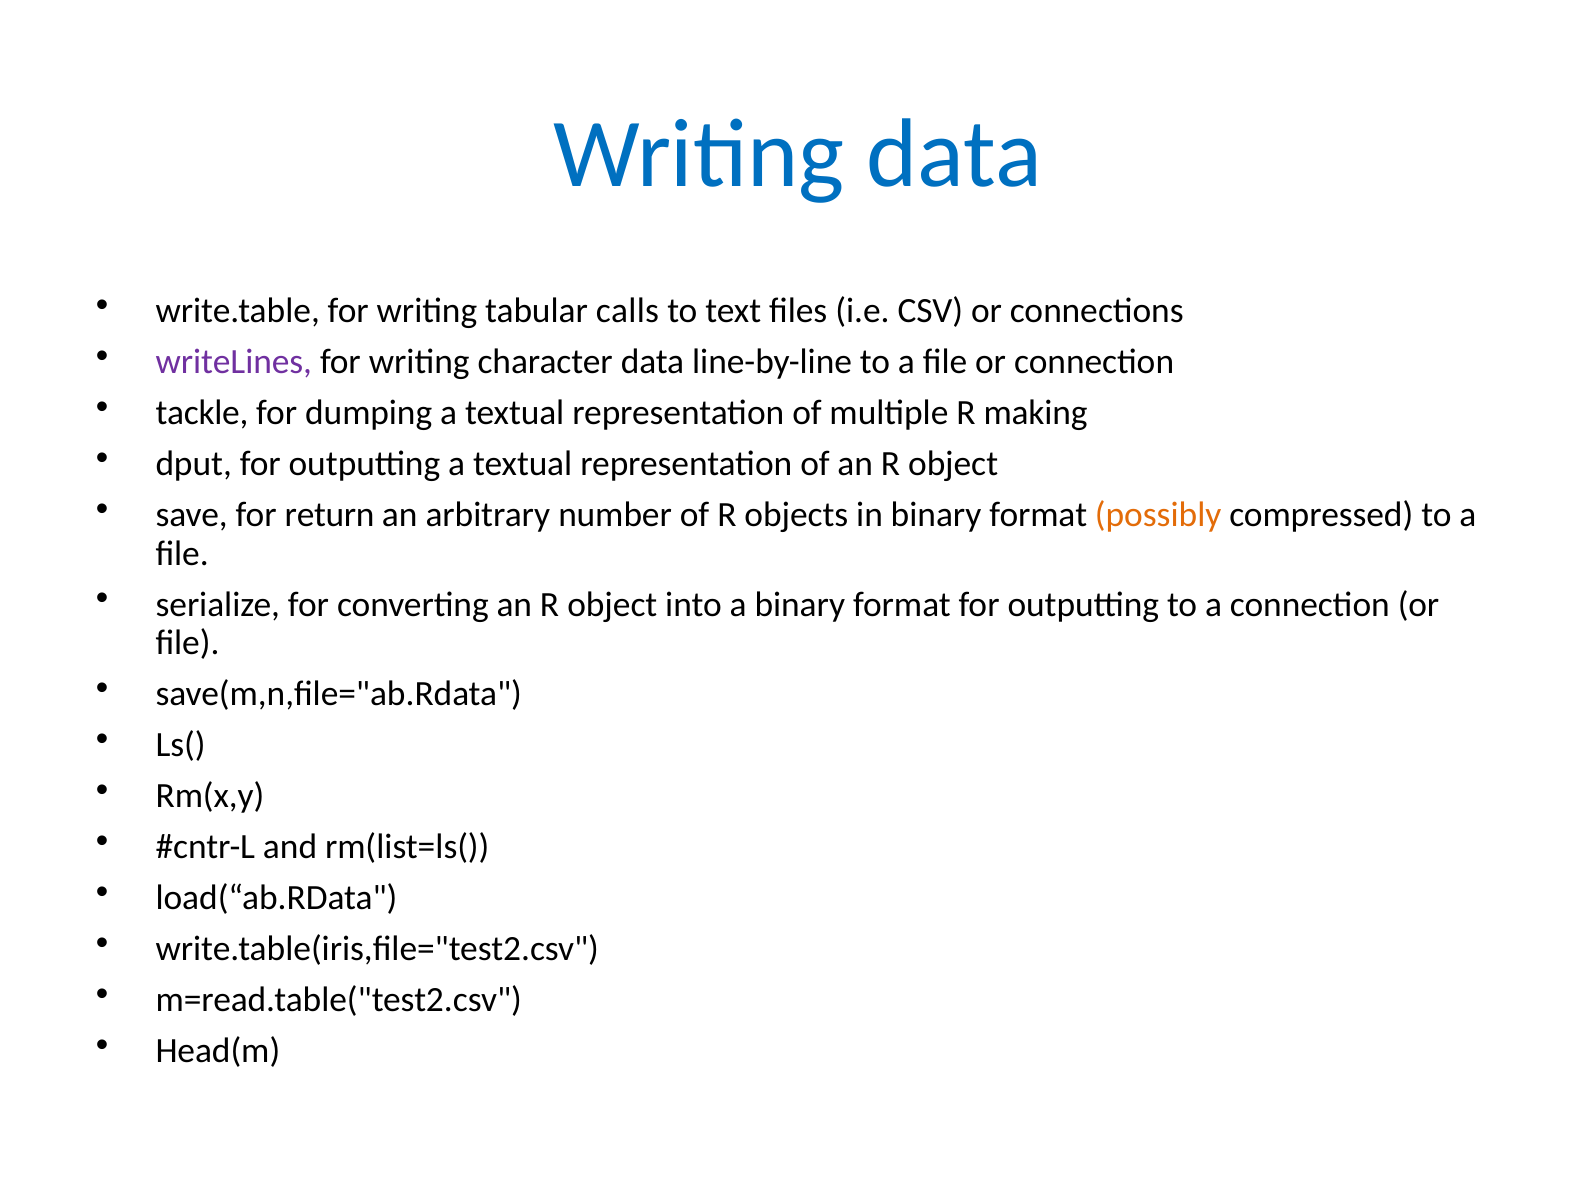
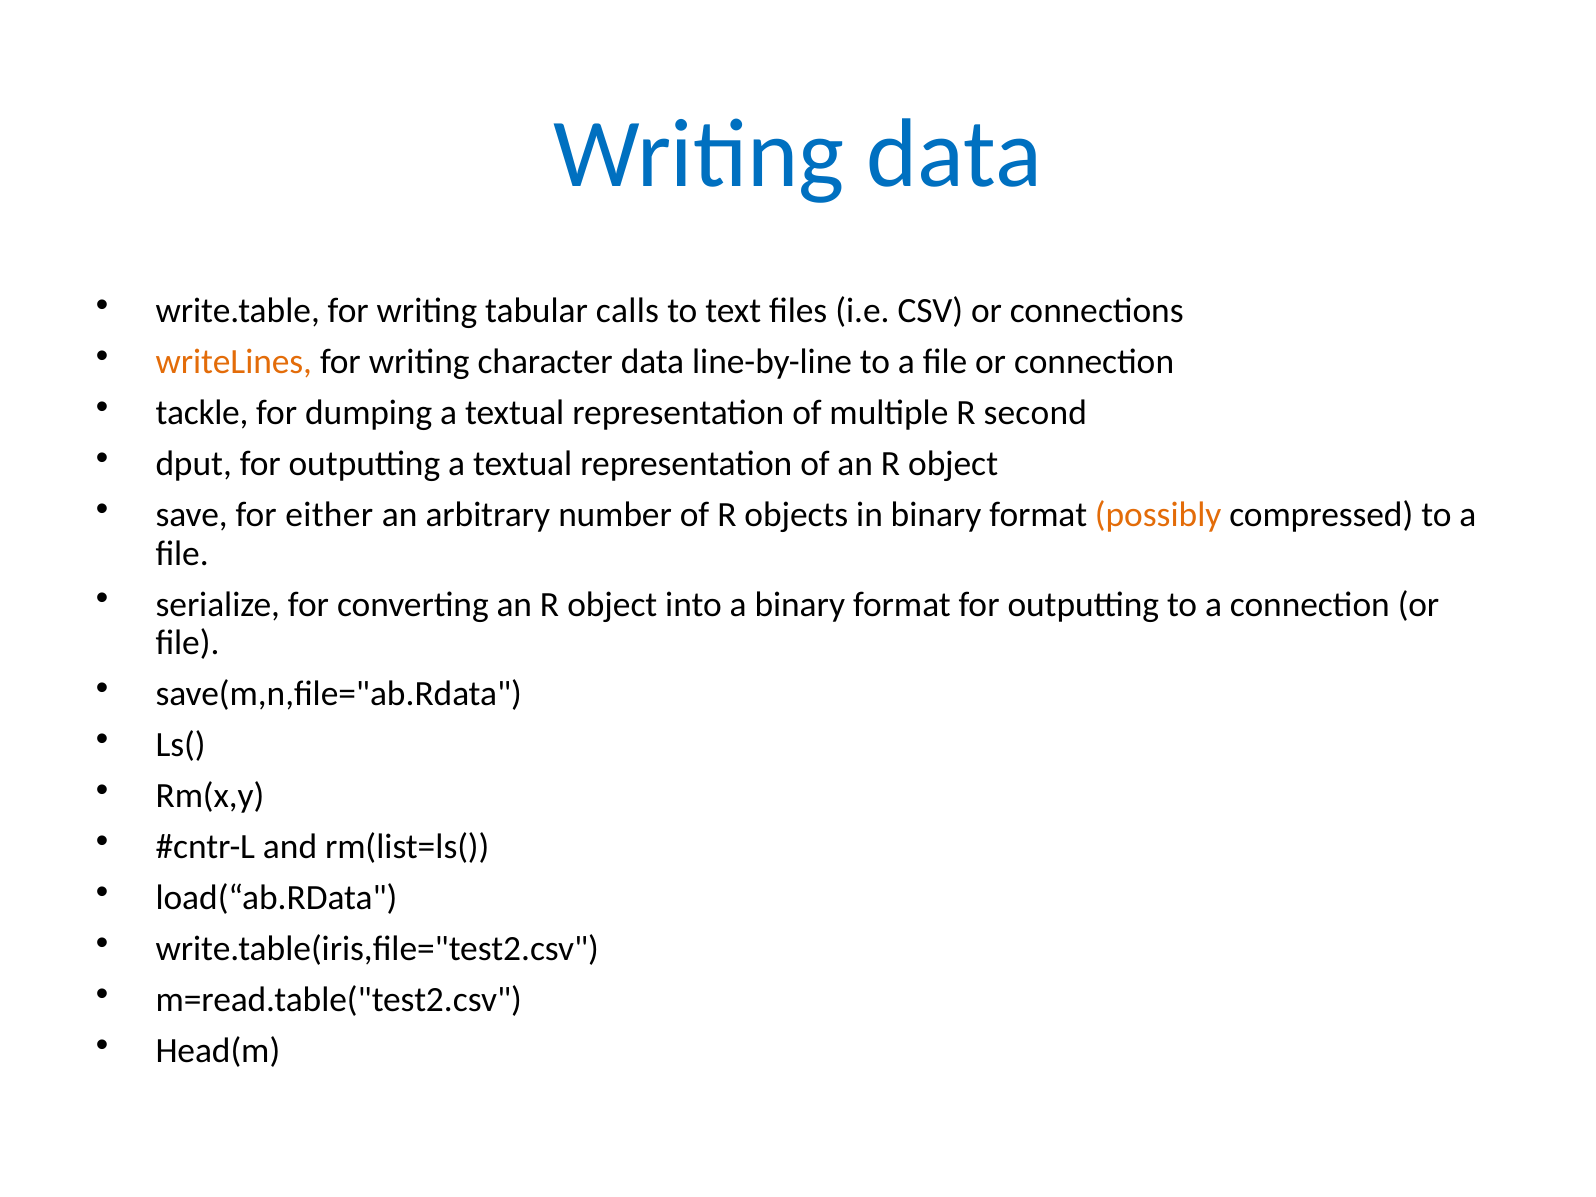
writeLines colour: purple -> orange (234, 362)
making: making -> second (1035, 413)
return: return -> either (329, 515)
